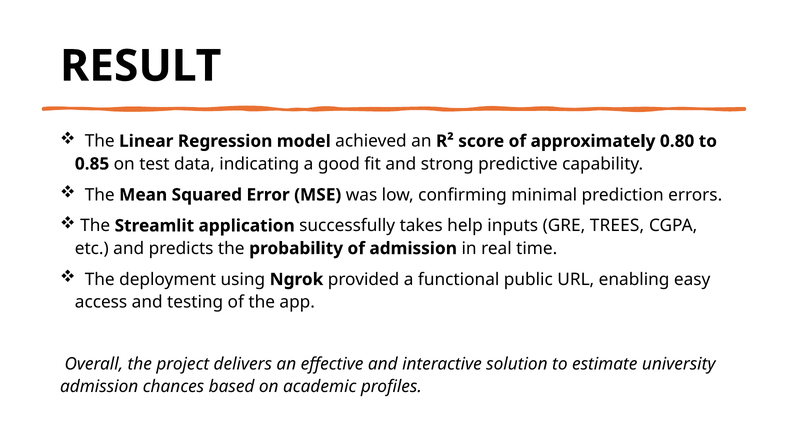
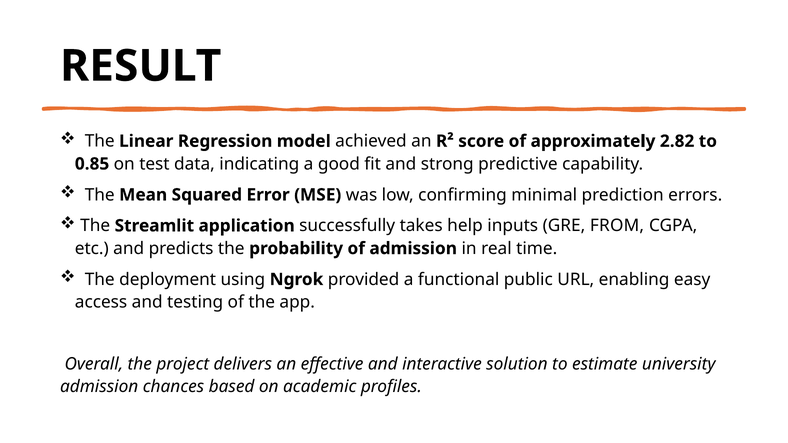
0.80: 0.80 -> 2.82 (677, 141)
TREES: TREES -> FROM (617, 226)
